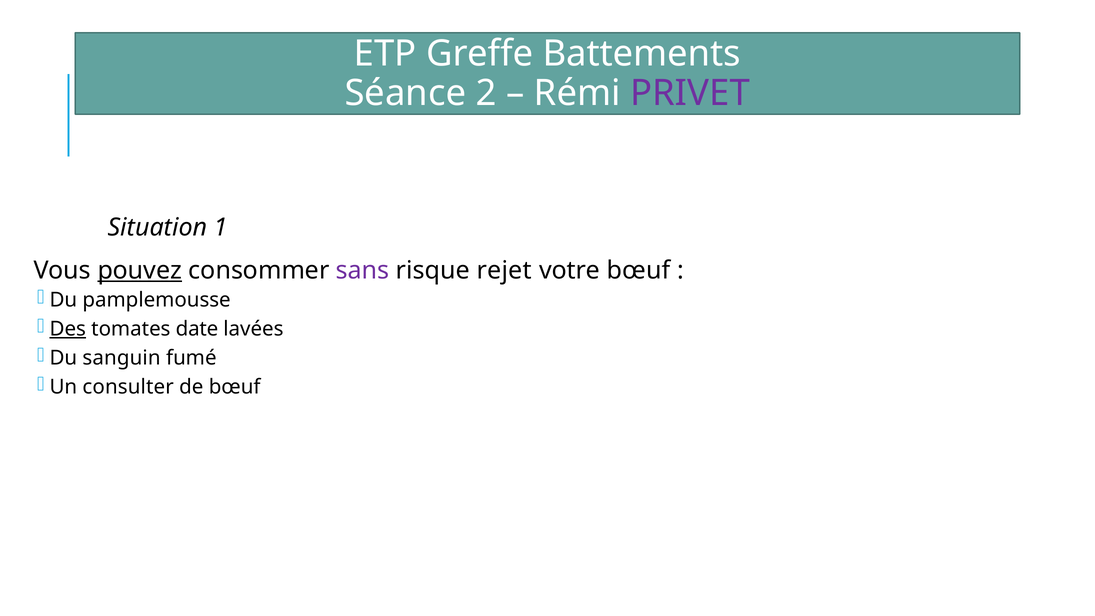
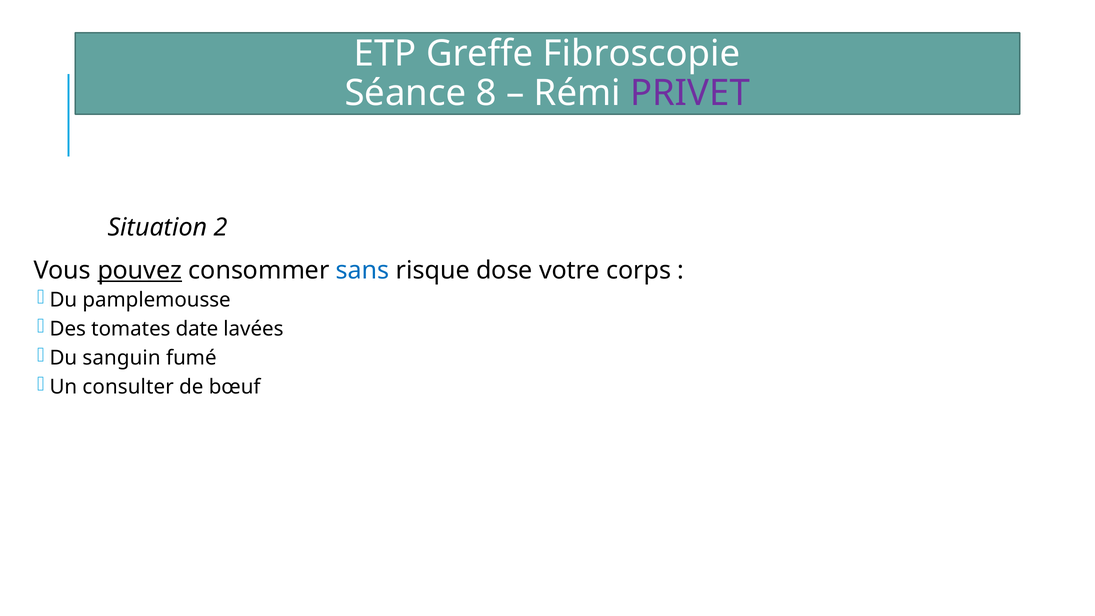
Battements: Battements -> Fibroscopie (642, 54)
2: 2 -> 8 (486, 93)
1: 1 -> 2 (221, 227)
sans colour: purple -> blue (363, 271)
rejet: rejet -> dose (504, 271)
votre bœuf: bœuf -> corps (639, 271)
Des underline: present -> none (68, 329)
